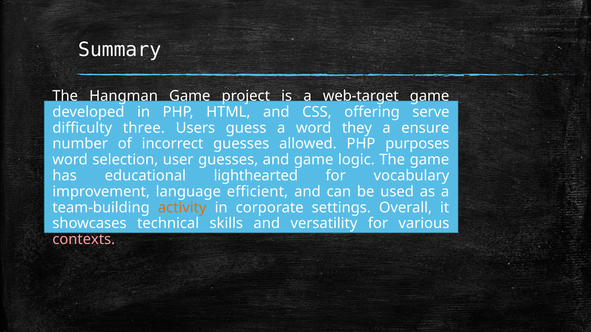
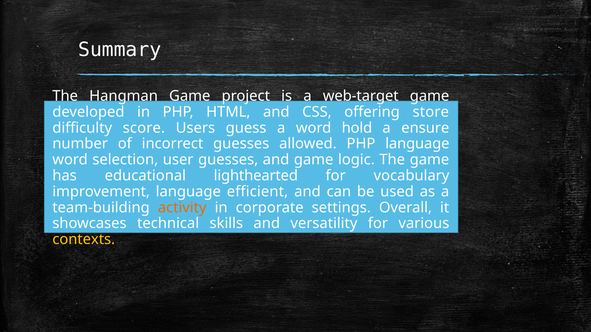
serve: serve -> store (431, 112)
three: three -> score (144, 128)
they: they -> hold (357, 128)
PHP purposes: purposes -> language (417, 144)
contexts colour: pink -> yellow (84, 240)
